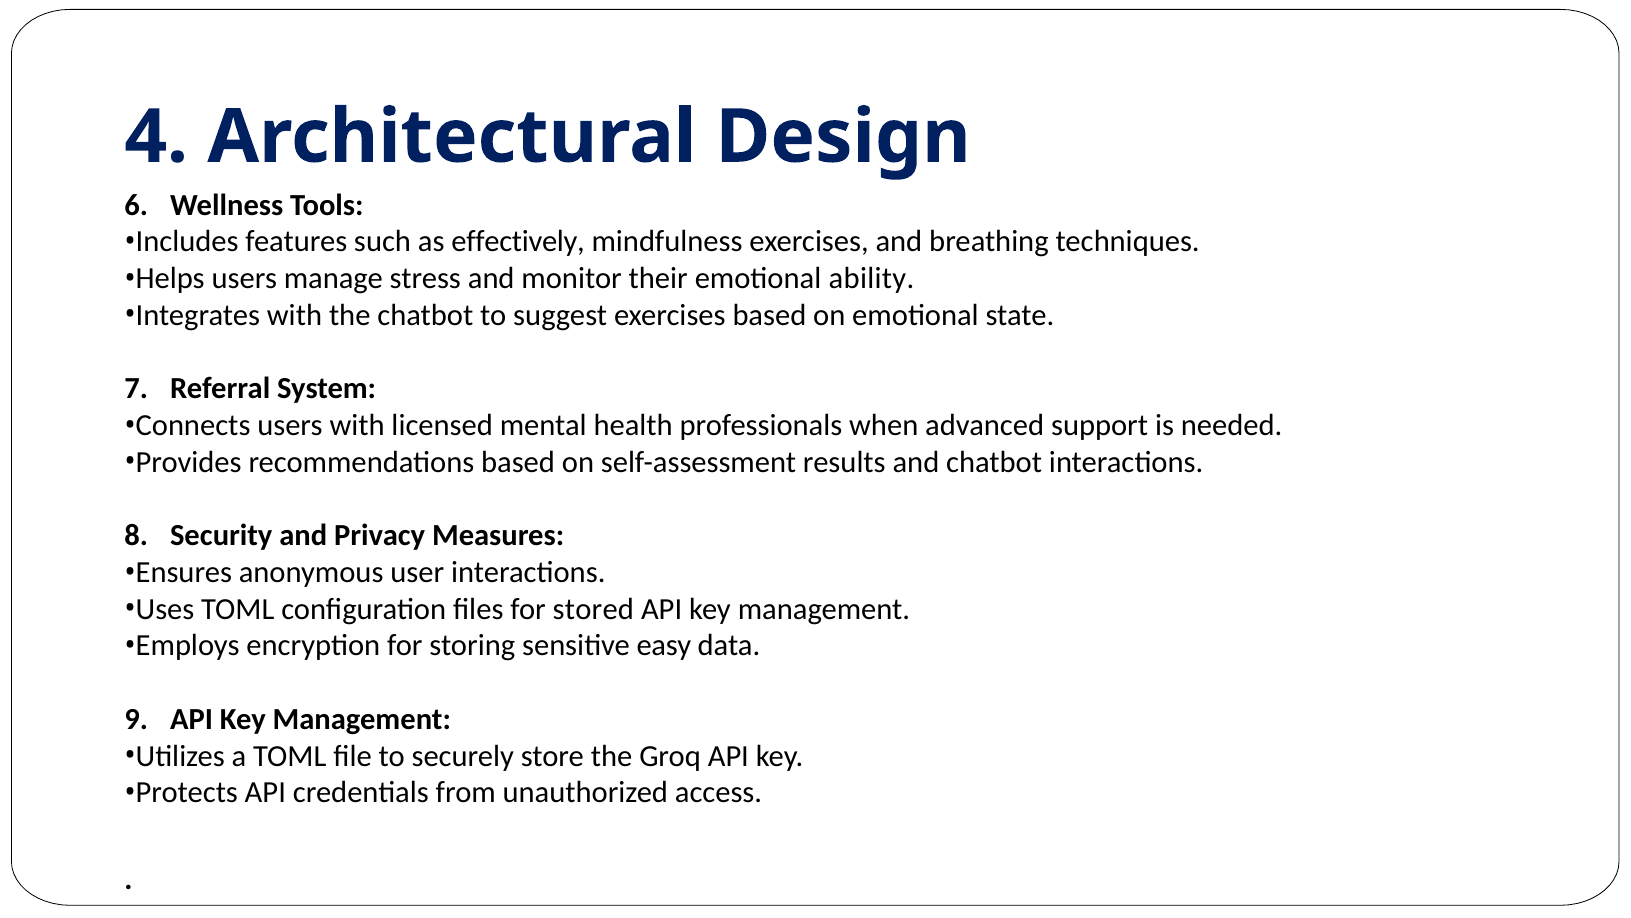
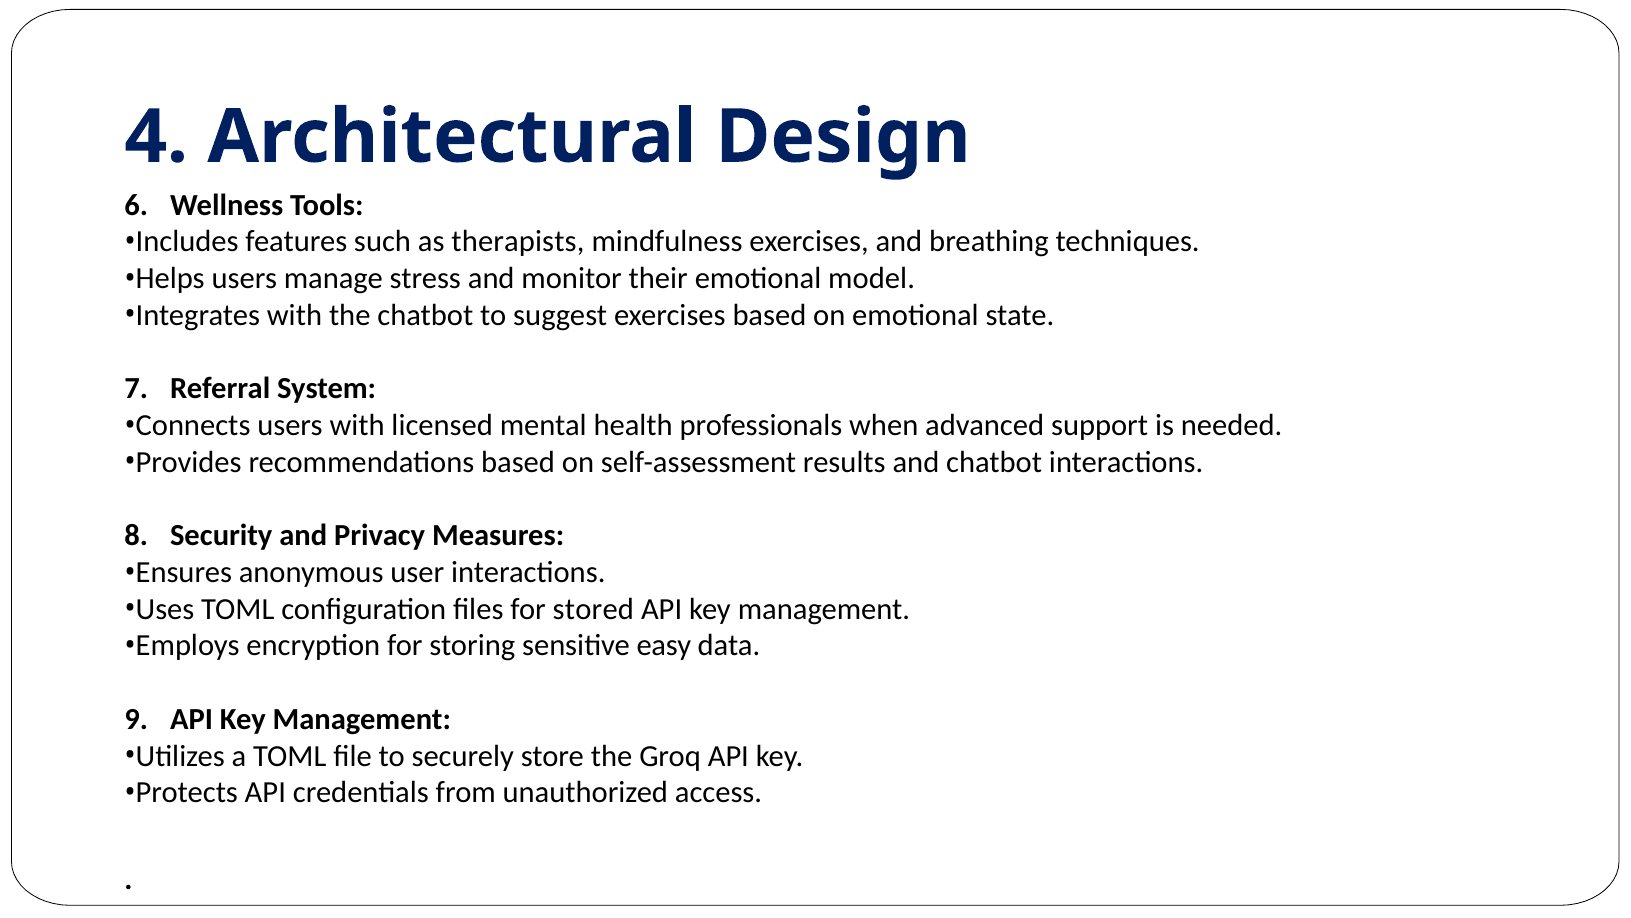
effectively: effectively -> therapists (518, 242)
ability: ability -> model (872, 278)
